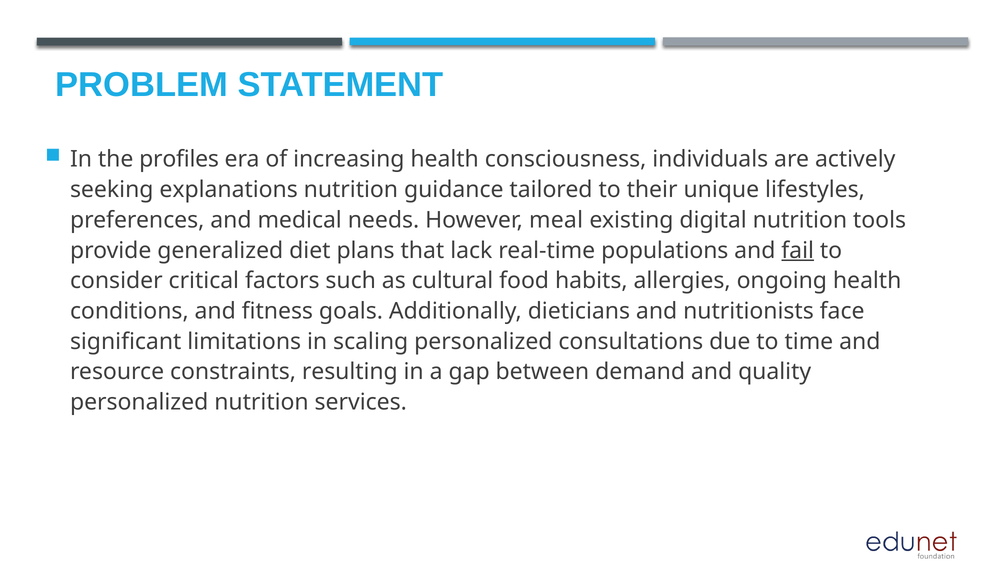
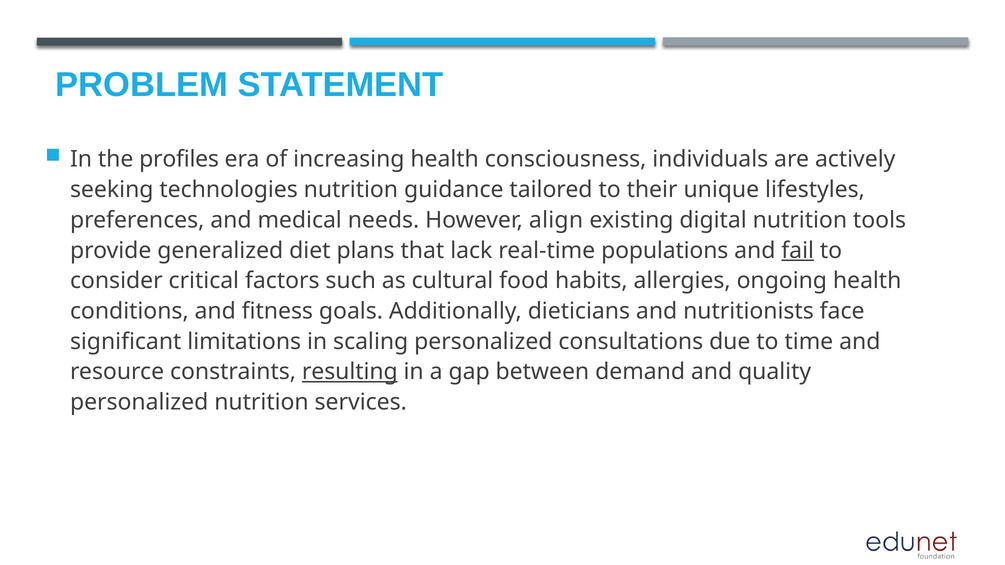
explanations: explanations -> technologies (229, 190)
meal: meal -> align (556, 220)
resulting underline: none -> present (350, 372)
